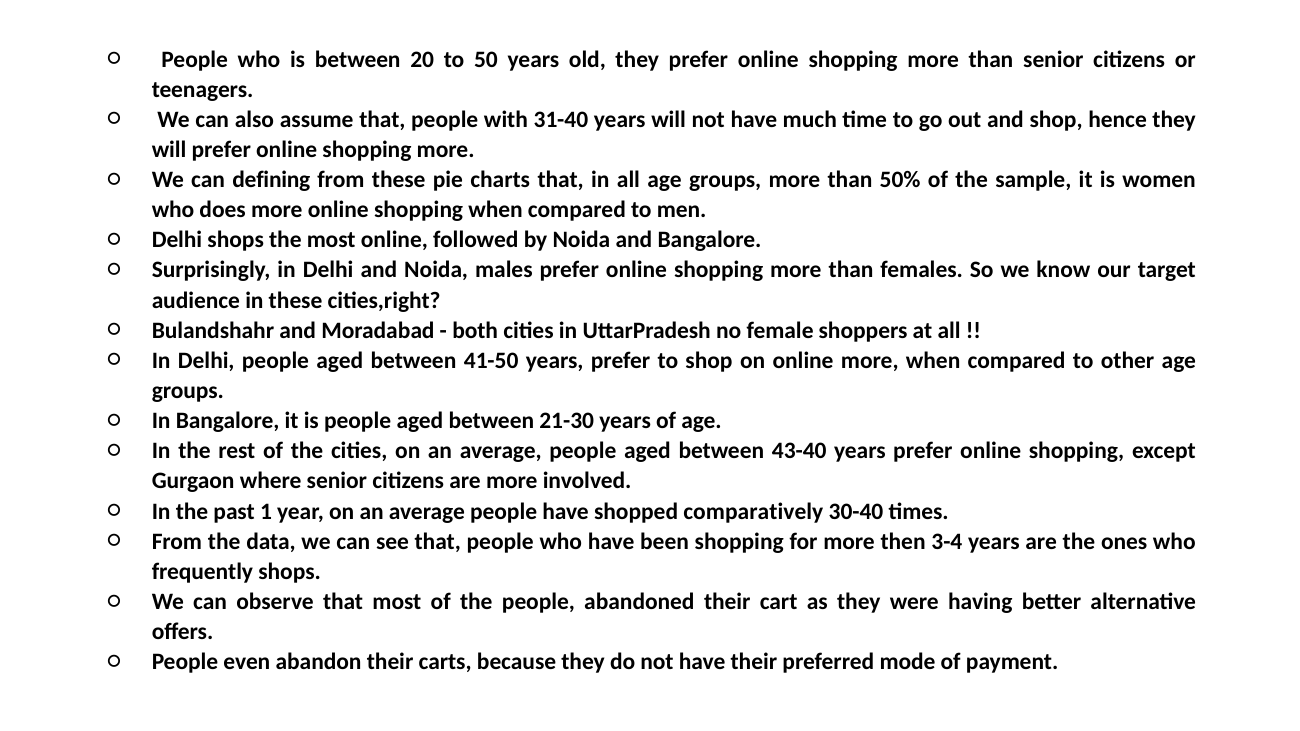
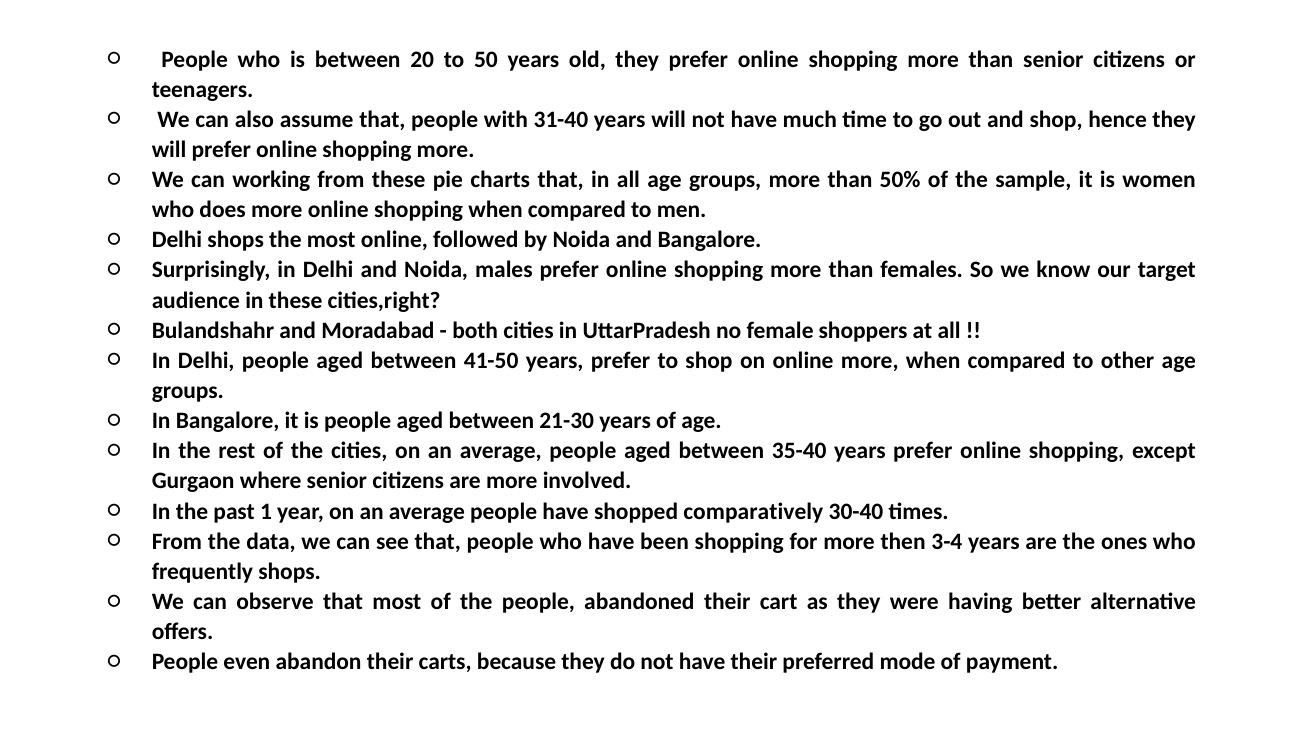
defining: defining -> working (271, 180)
43-40: 43-40 -> 35-40 (799, 451)
